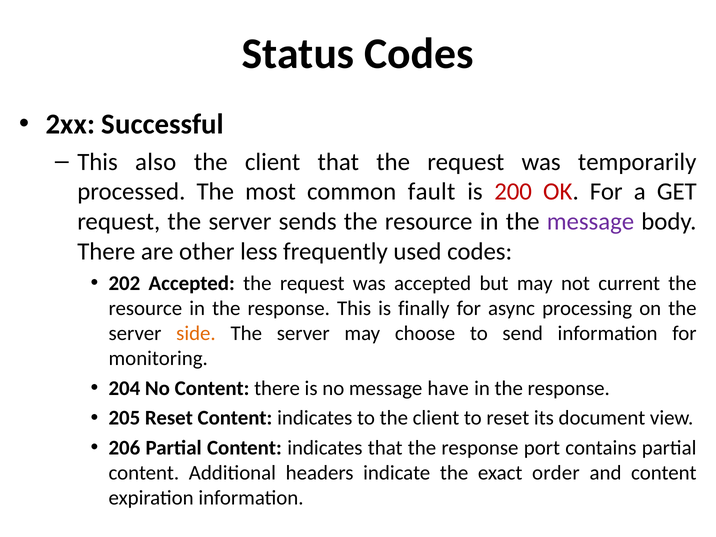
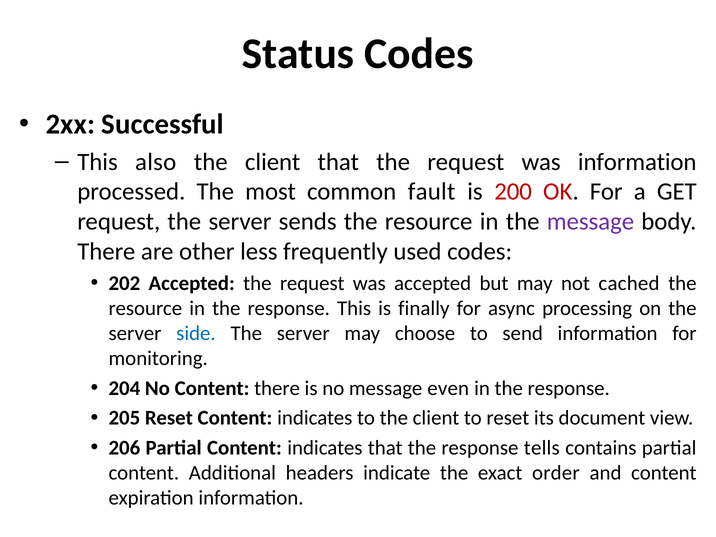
was temporarily: temporarily -> information (637, 162)
current: current -> cached (629, 283)
side colour: orange -> blue (196, 333)
have: have -> even (448, 388)
port: port -> tells (542, 448)
